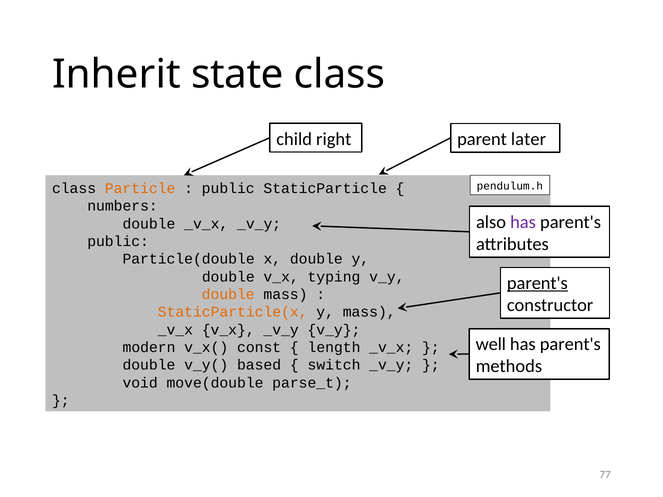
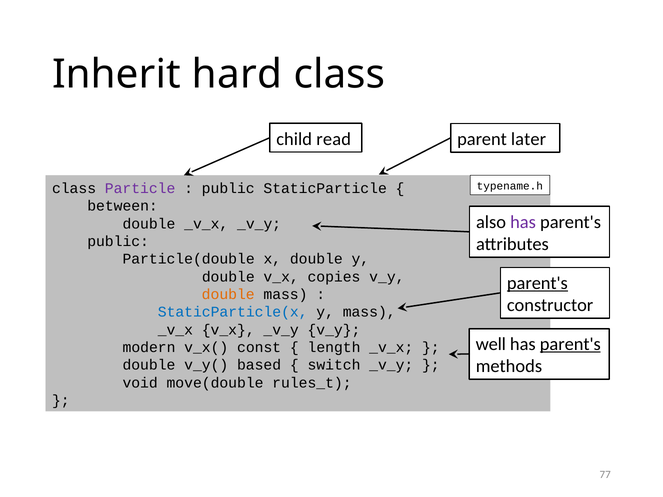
state: state -> hard (237, 74)
right: right -> read (334, 139)
pendulum.h: pendulum.h -> typename.h (510, 186)
Particle colour: orange -> purple (140, 188)
numbers: numbers -> between (123, 206)
typing: typing -> copies (334, 277)
StaticParticle(x colour: orange -> blue (233, 312)
parent's underline: none -> present (570, 344)
parse_t: parse_t -> rules_t (312, 383)
